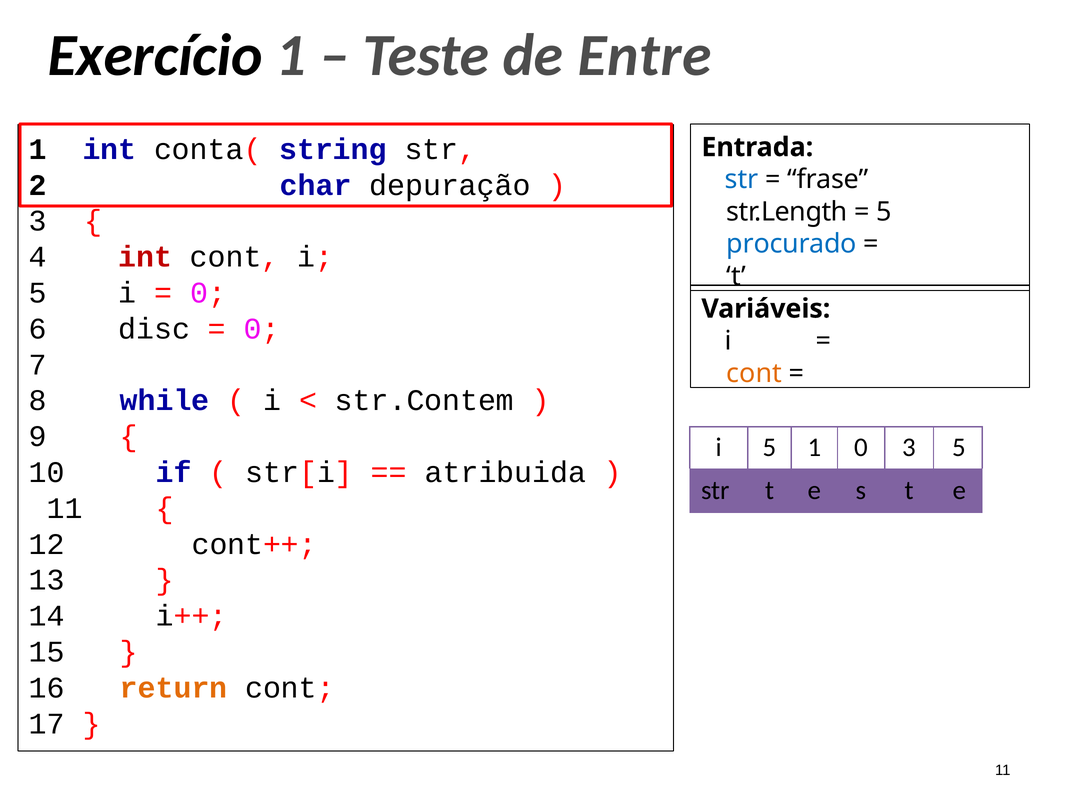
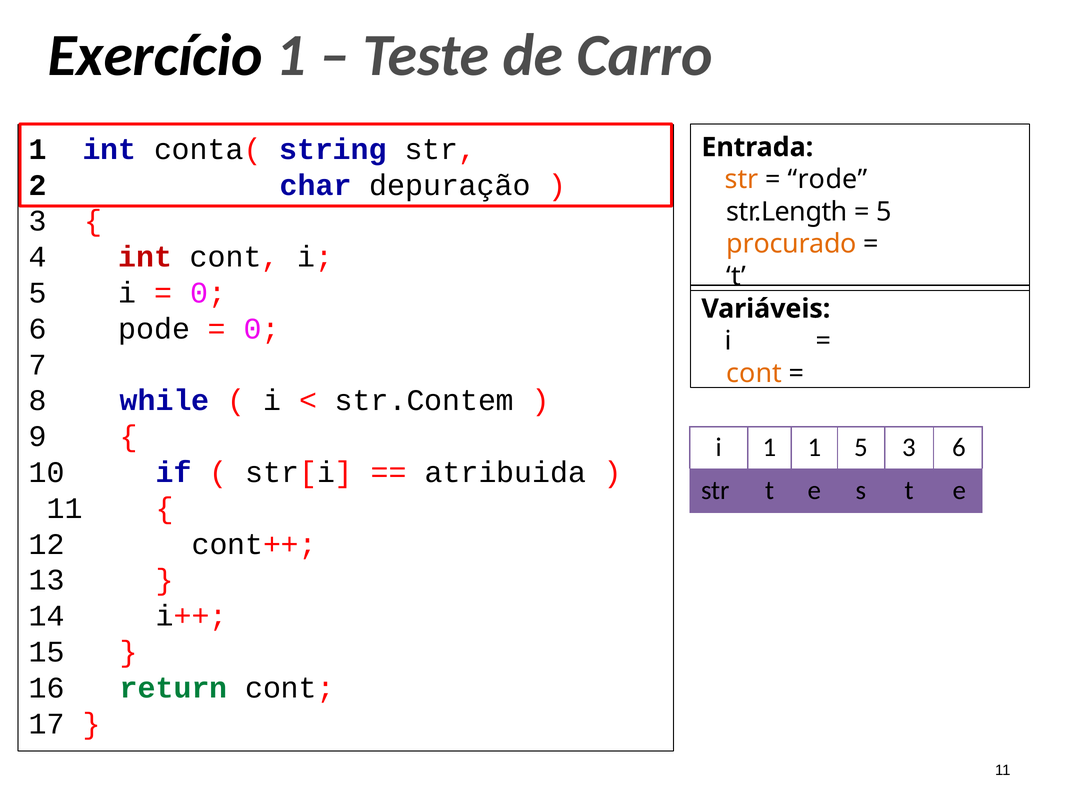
Entre: Entre -> Carro (645, 56)
str colour: blue -> orange (742, 180)
frase: frase -> rode (828, 180)
procurado colour: blue -> orange (792, 244)
disc: disc -> pode (154, 329)
i 5: 5 -> 1 (770, 447)
1 0: 0 -> 5 (861, 447)
3 5: 5 -> 6 (959, 447)
return colour: orange -> green (174, 688)
